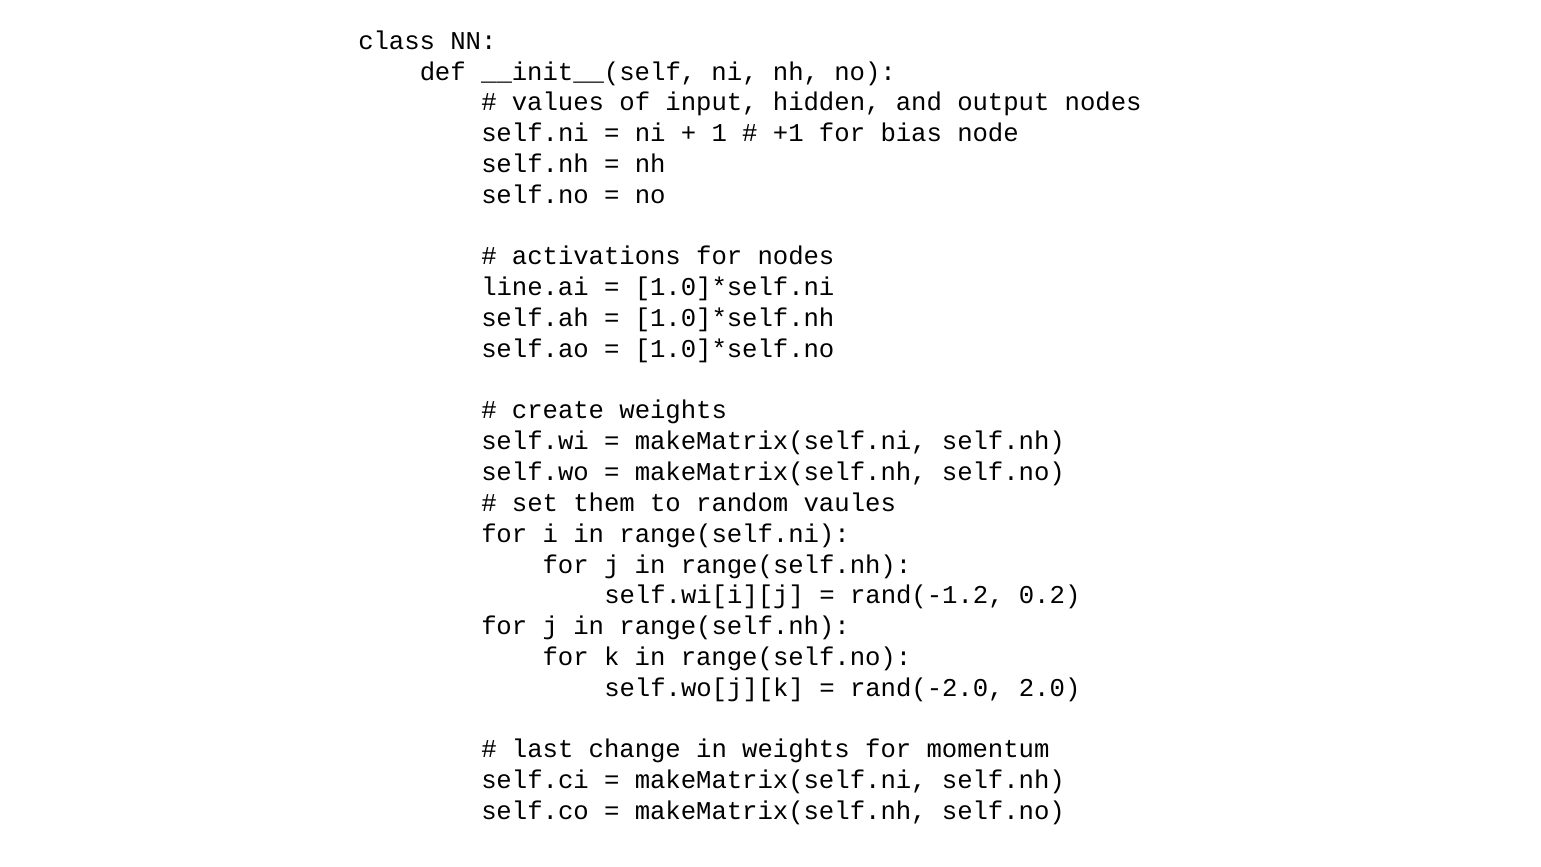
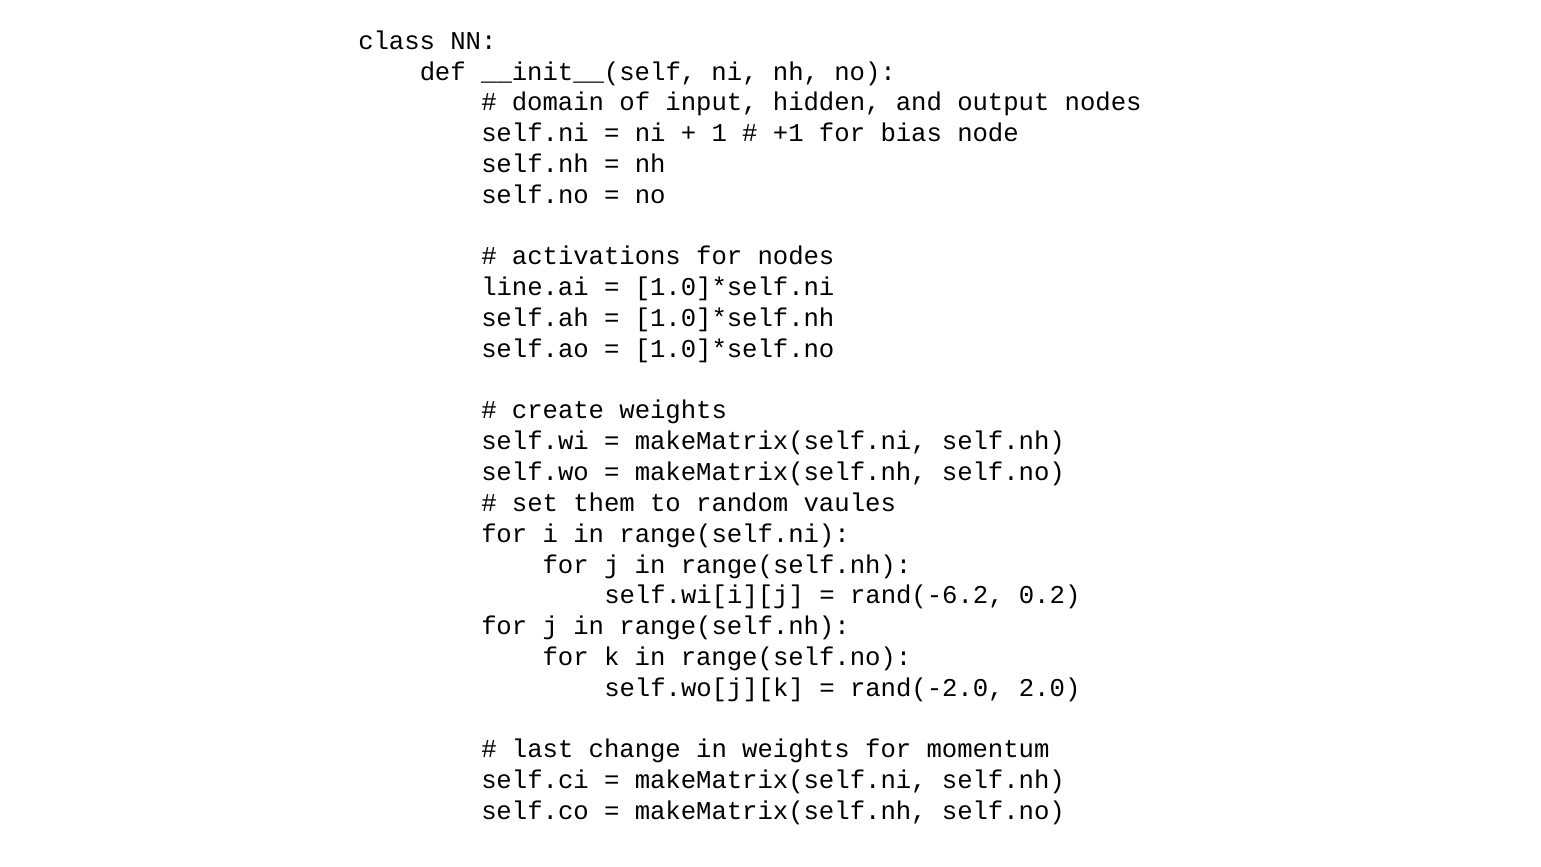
values: values -> domain (558, 102)
rand(-1.2: rand(-1.2 -> rand(-6.2 (927, 595)
